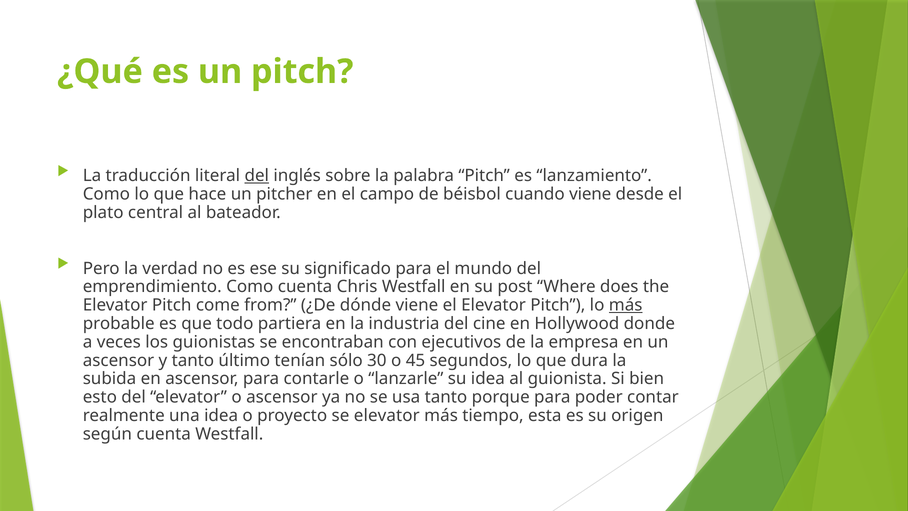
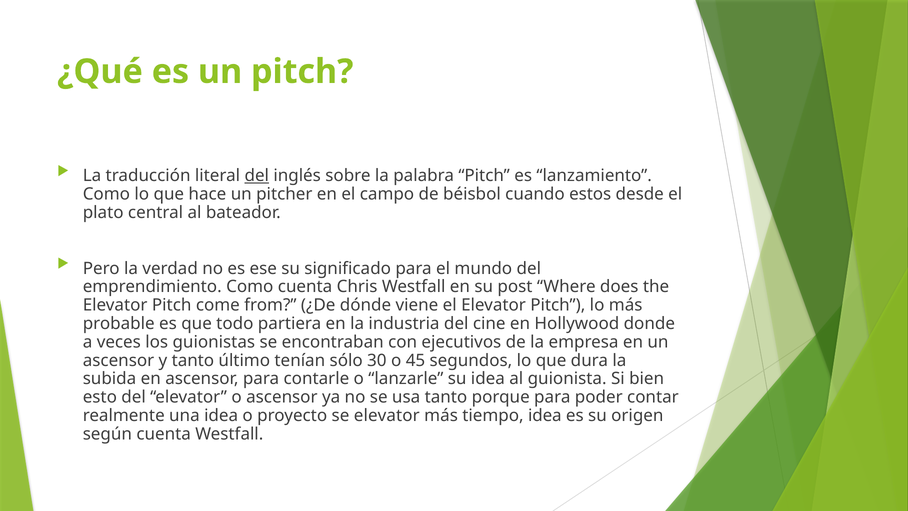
cuando viene: viene -> estos (590, 194)
más underline: present -> none (626, 305)
tiempo esta: esta -> idea (545, 415)
